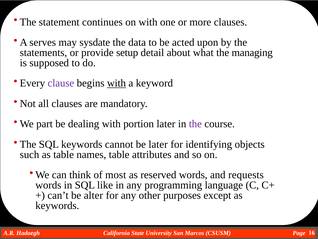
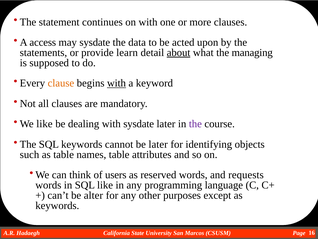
serves: serves -> access (43, 42)
setup: setup -> learn (127, 52)
about underline: none -> present (179, 52)
clause colour: purple -> orange (61, 83)
We part: part -> like (44, 124)
with portion: portion -> sysdate (139, 124)
most: most -> users (116, 175)
